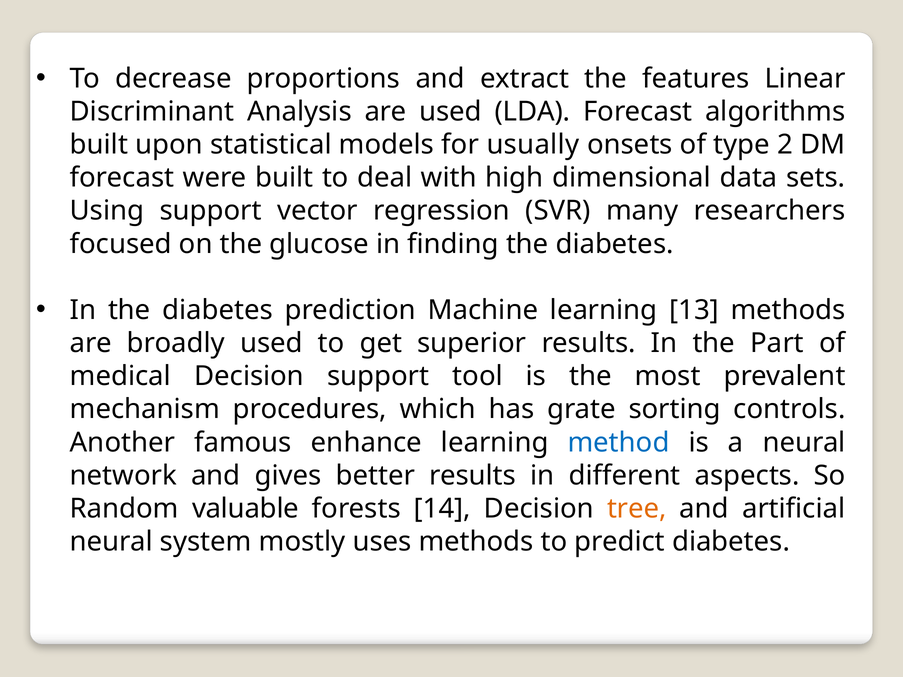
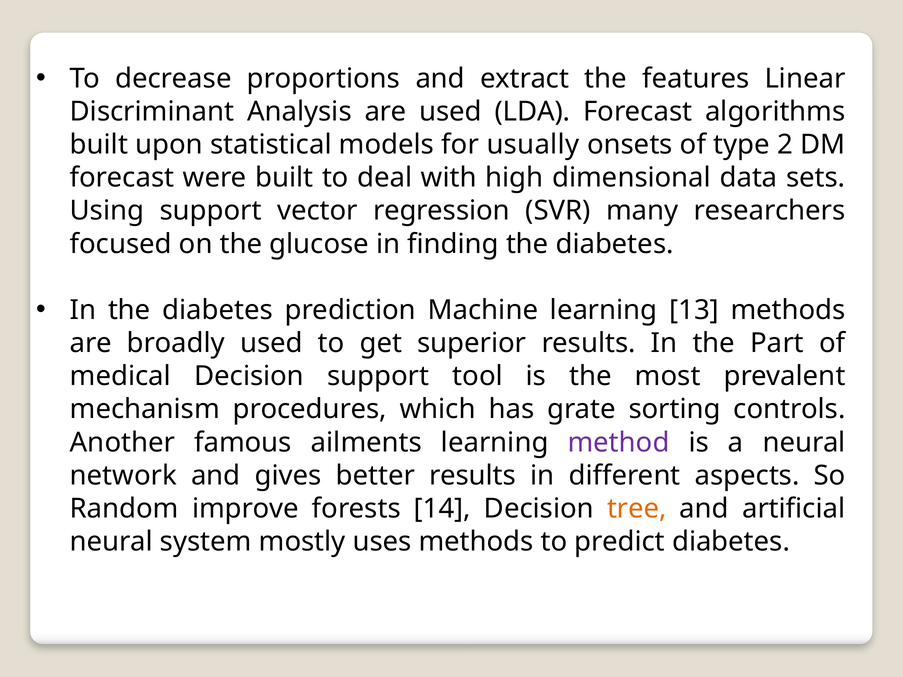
enhance: enhance -> ailments (366, 443)
method colour: blue -> purple (619, 443)
valuable: valuable -> improve (245, 509)
